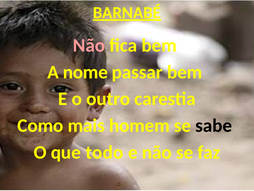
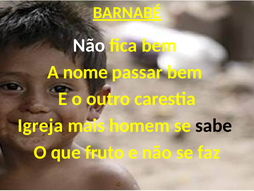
Não colour: pink -> white (89, 45)
Como: Como -> Igreja (40, 125)
todo: todo -> fruto (105, 152)
